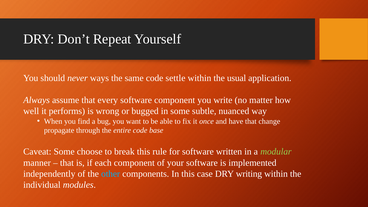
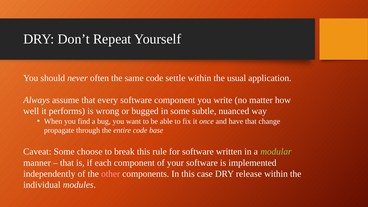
ways: ways -> often (99, 78)
other colour: light blue -> pink (111, 174)
writing: writing -> release (249, 174)
